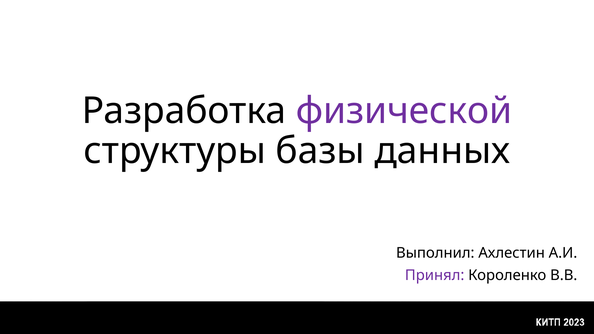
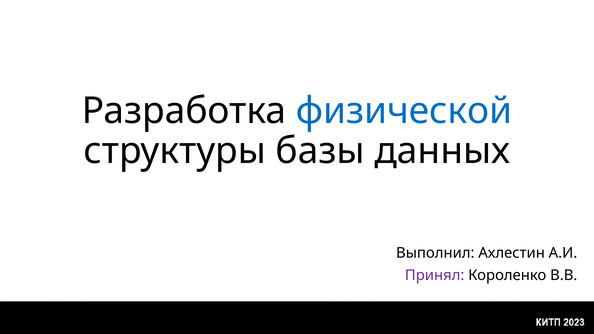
физической colour: purple -> blue (404, 111)
